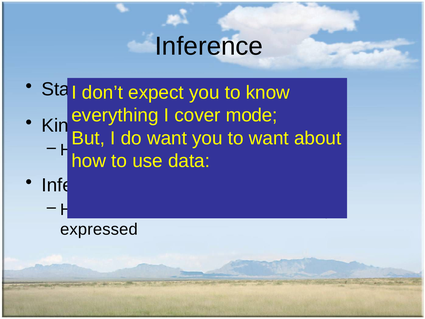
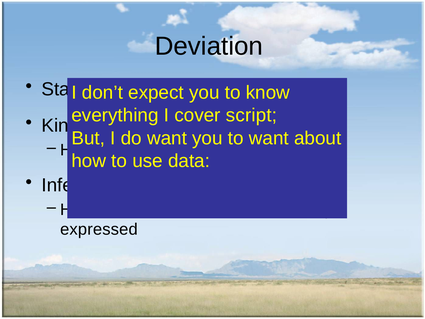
Inference: Inference -> Deviation (209, 46)
mode: mode -> script (251, 115)
